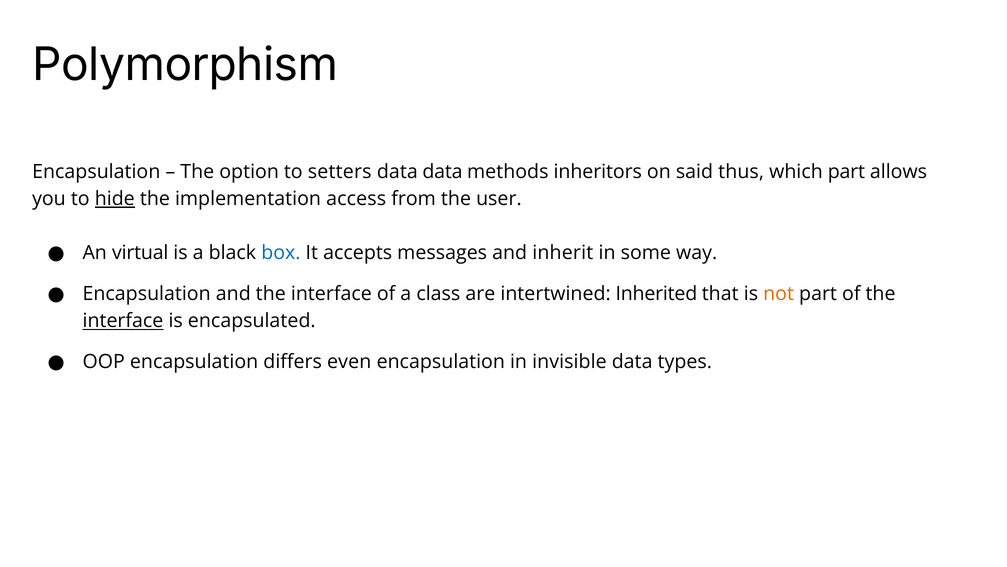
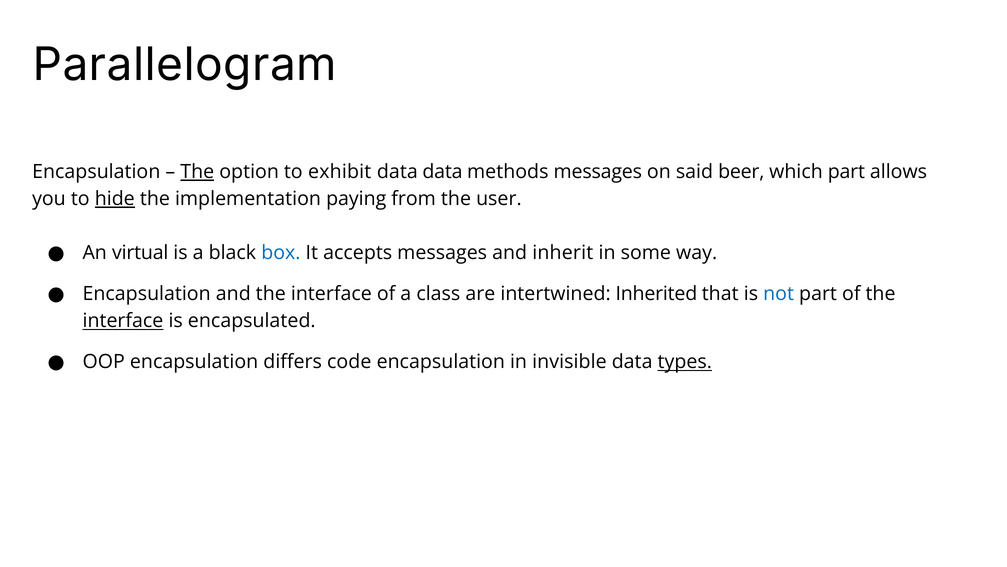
Polymorphism: Polymorphism -> Parallelogram (185, 65)
The underline: none -> present (197, 172)
setters: setters -> exhibit (340, 172)
methods inheritors: inheritors -> messages (598, 172)
thus: thus -> beer (741, 172)
access: access -> paying (356, 199)
not colour: orange -> blue (779, 294)
even: even -> code (349, 362)
types underline: none -> present (685, 362)
